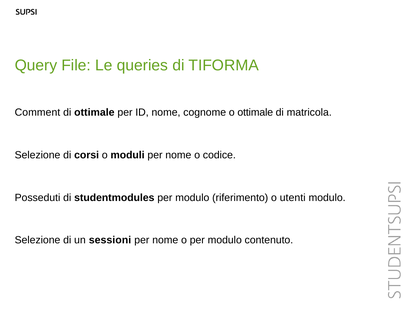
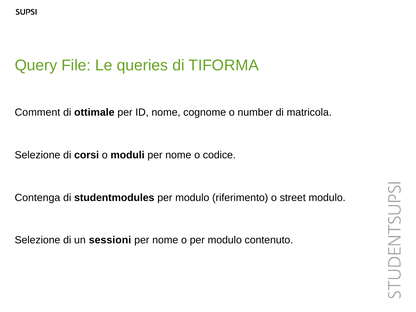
o ottimale: ottimale -> number (255, 112)
Posseduti: Posseduti -> Contenga (37, 198)
utenti: utenti -> street (293, 198)
